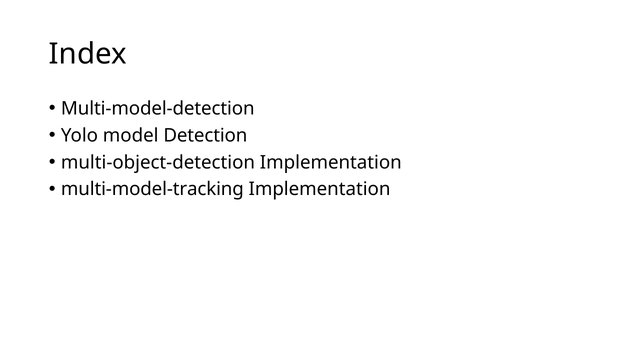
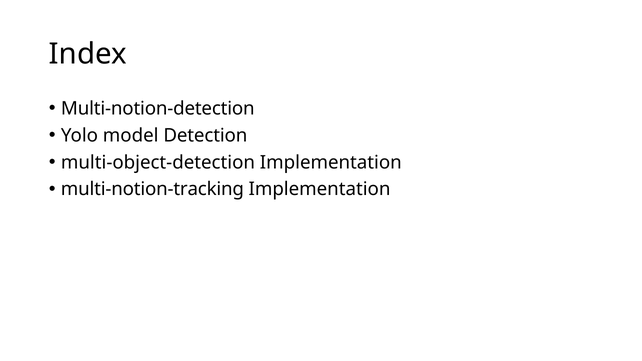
Multi-model-detection: Multi-model-detection -> Multi-notion-detection (158, 109)
multi-model-tracking: multi-model-tracking -> multi-notion-tracking (152, 189)
